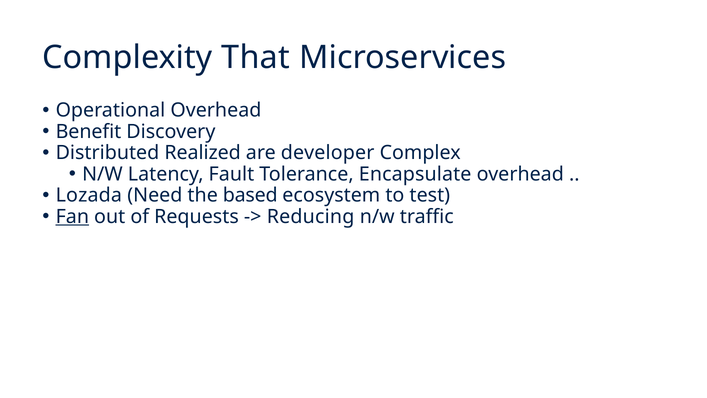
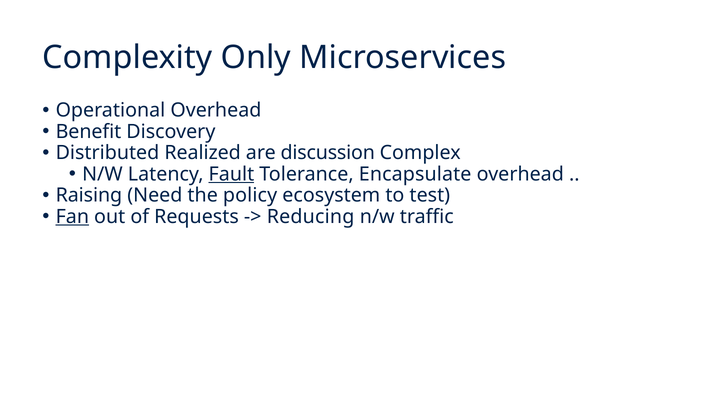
That: That -> Only (256, 57)
developer: developer -> discussion (328, 153)
Fault underline: none -> present (231, 174)
Lozada: Lozada -> Raising (89, 195)
based: based -> policy (250, 195)
